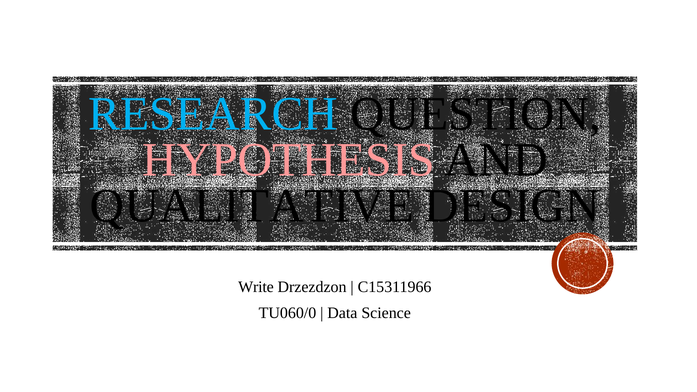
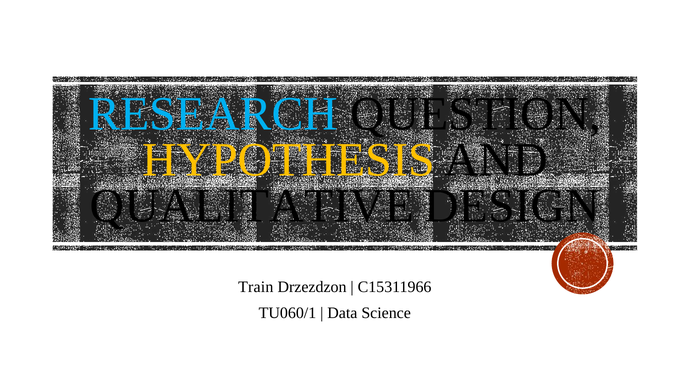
HYPOTHESIS colour: pink -> yellow (288, 160)
Write: Write -> Train (256, 287)
TU060/0: TU060/0 -> TU060/1 (287, 313)
